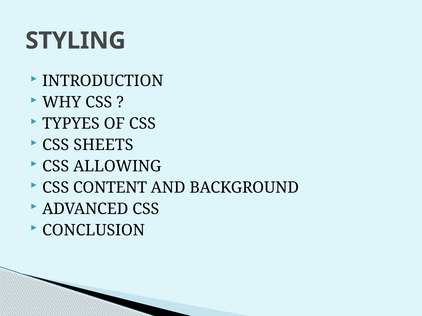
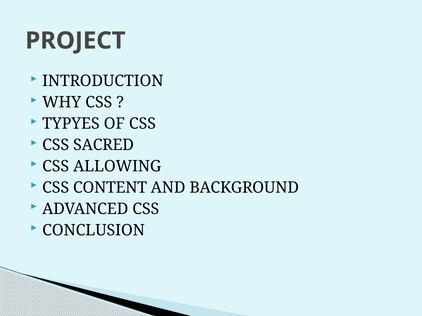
STYLING: STYLING -> PROJECT (75, 41)
SHEETS: SHEETS -> SACRED (104, 145)
